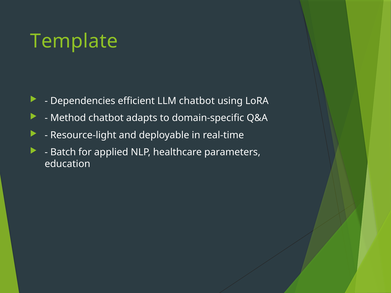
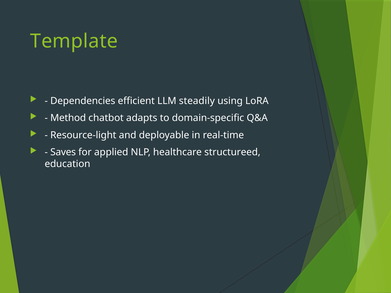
LLM chatbot: chatbot -> steadily (197, 101)
Batch: Batch -> Saves (63, 152)
parameters: parameters -> structureed (232, 152)
